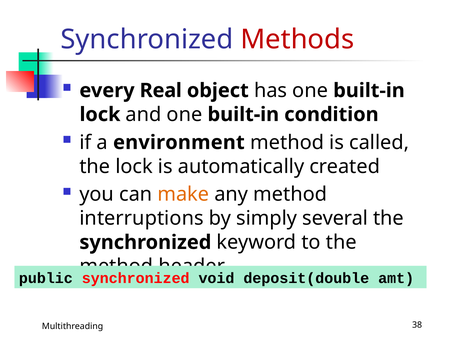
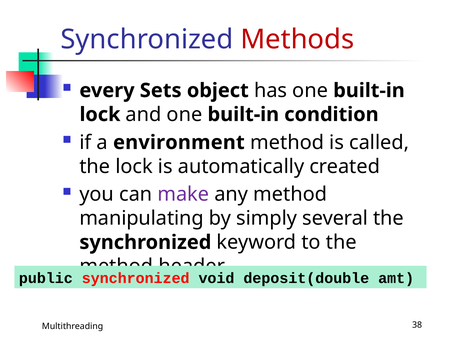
Real: Real -> Sets (161, 90)
make colour: orange -> purple (183, 194)
interruptions: interruptions -> manipulating (142, 218)
